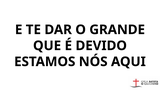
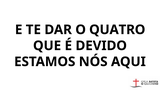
GRANDE: GRANDE -> QUATRO (117, 30)
